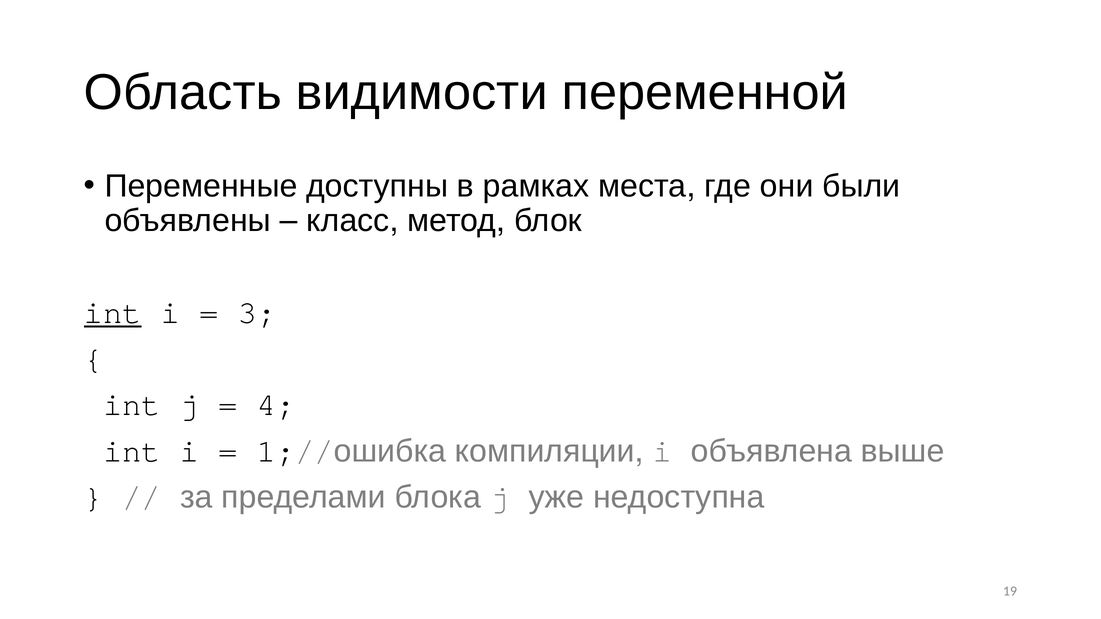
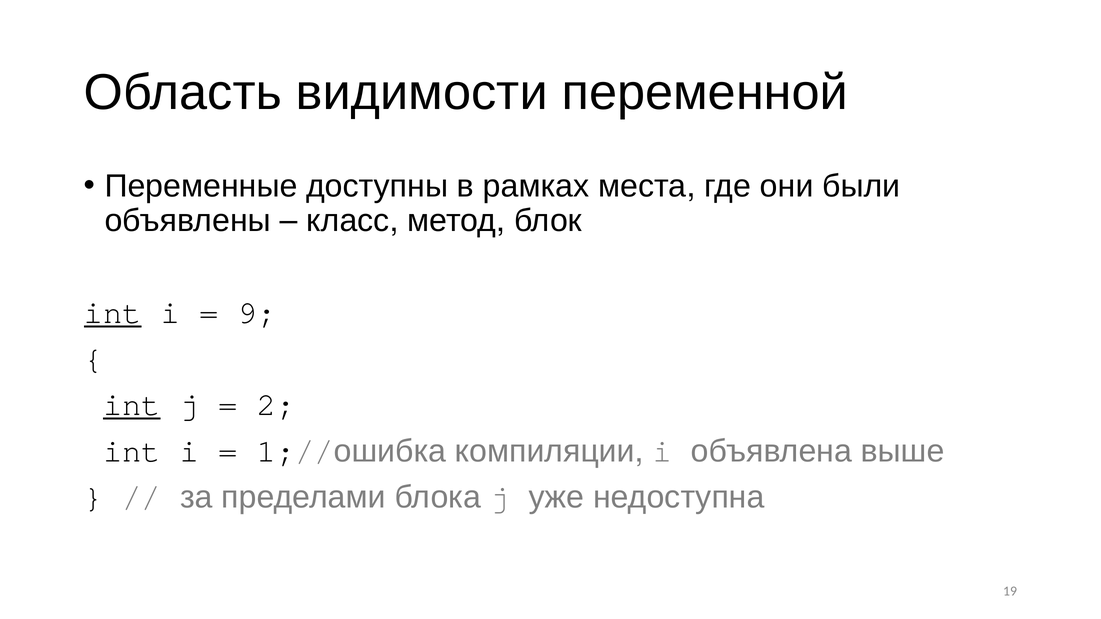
3: 3 -> 9 (257, 313)
int underline: none -> present (132, 405)
4: 4 -> 2 (276, 405)
